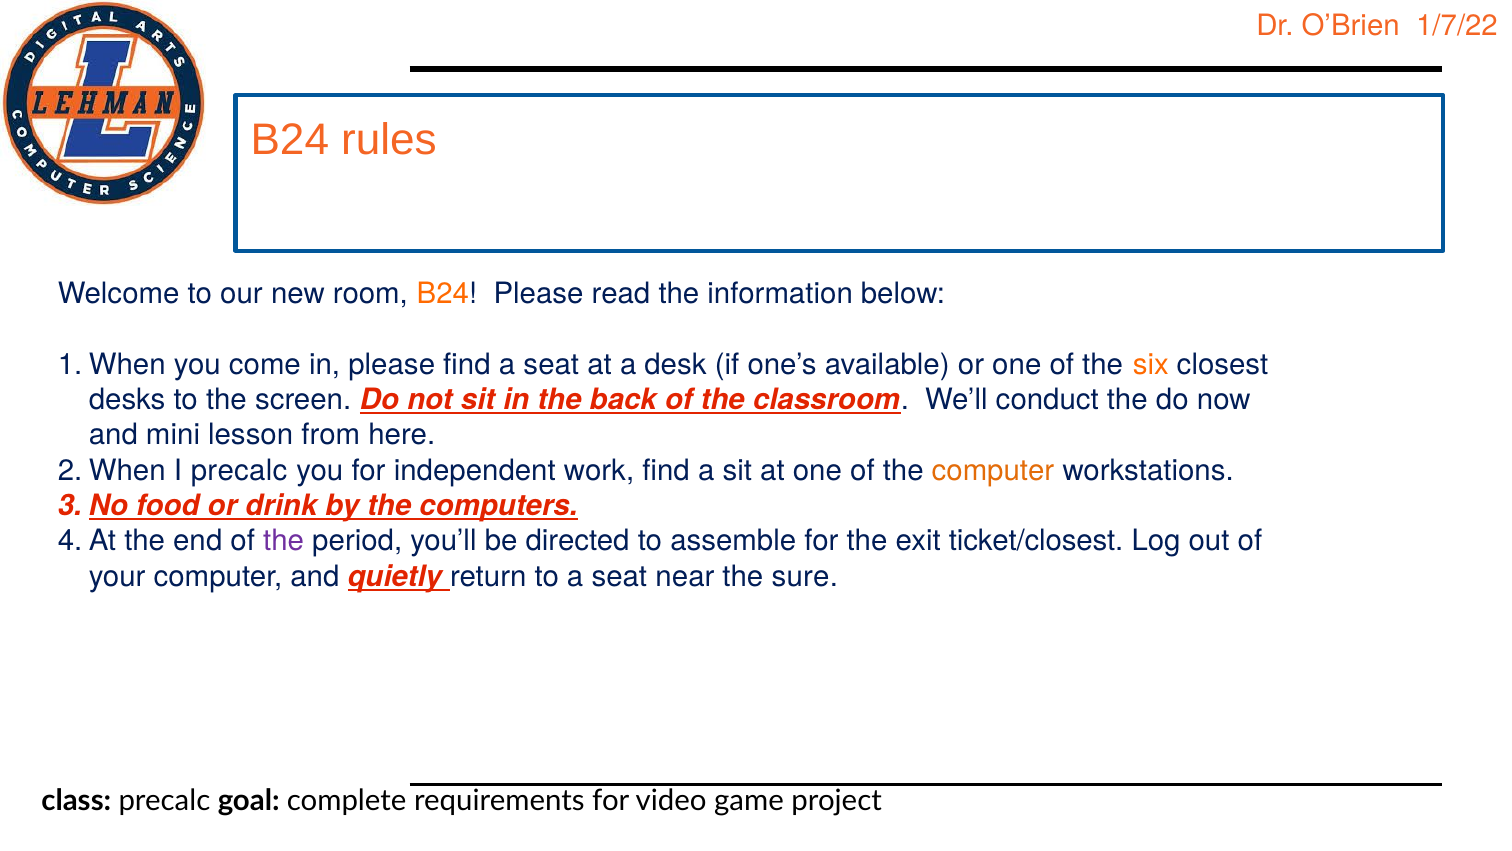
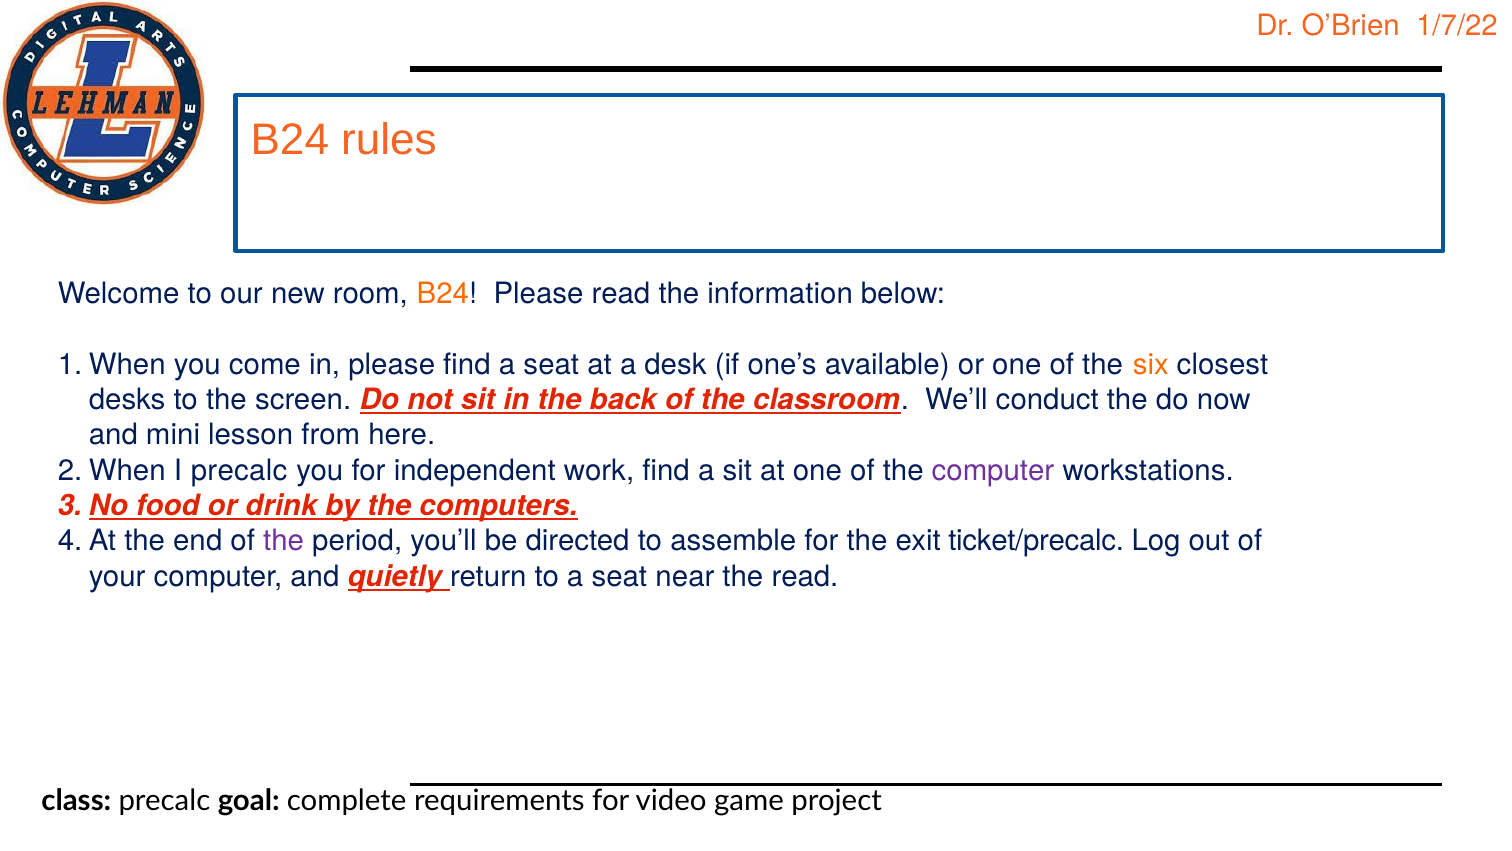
computer colour: orange -> purple (993, 470)
ticket/closest: ticket/closest -> ticket/precalc (1036, 541)
the sure: sure -> read (805, 576)
